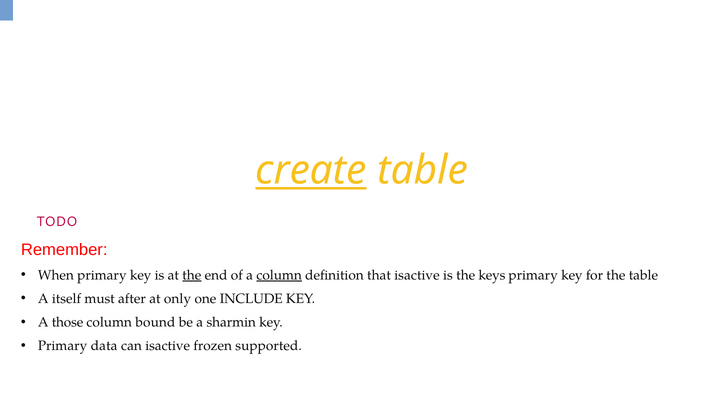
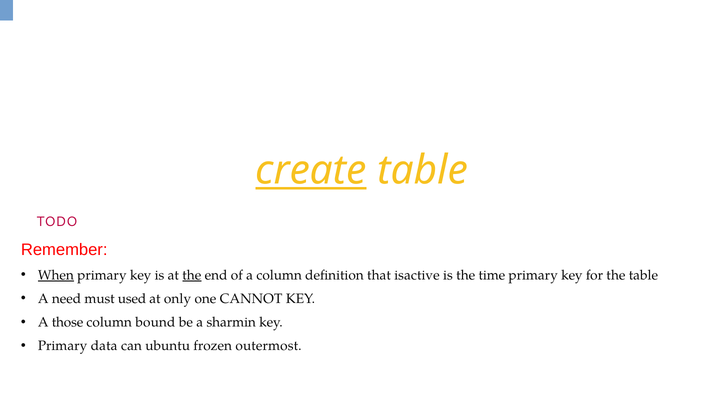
When underline: none -> present (56, 275)
column underline: present -> none (279, 275)
keys: keys -> time (492, 275)
itself: itself -> need (66, 299)
after: after -> used (132, 299)
INCLUDE: INCLUDE -> CANNOT (251, 299)
can isactive: isactive -> ubuntu (168, 346)
supported: supported -> outermost (269, 346)
